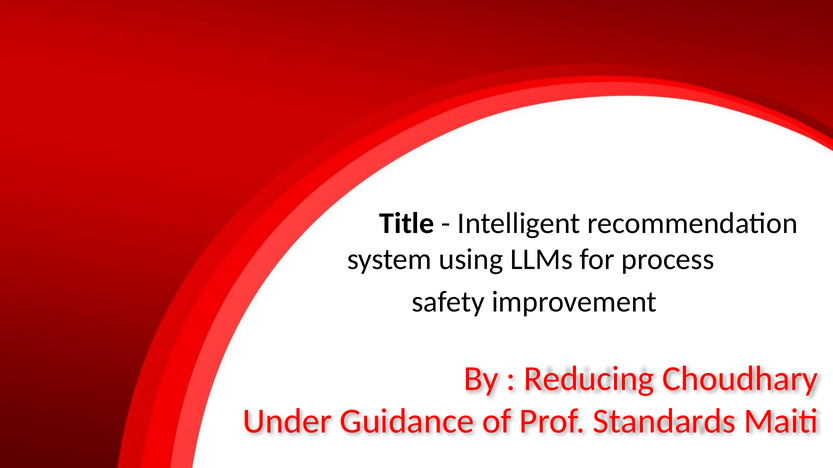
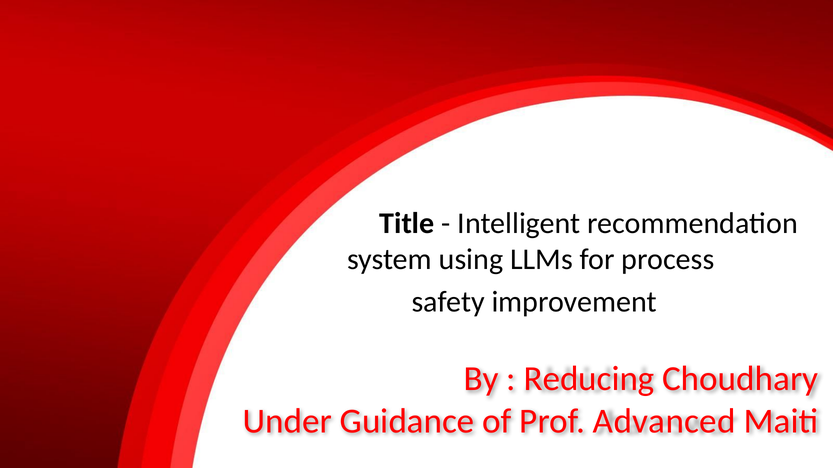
Standards: Standards -> Advanced (664, 421)
